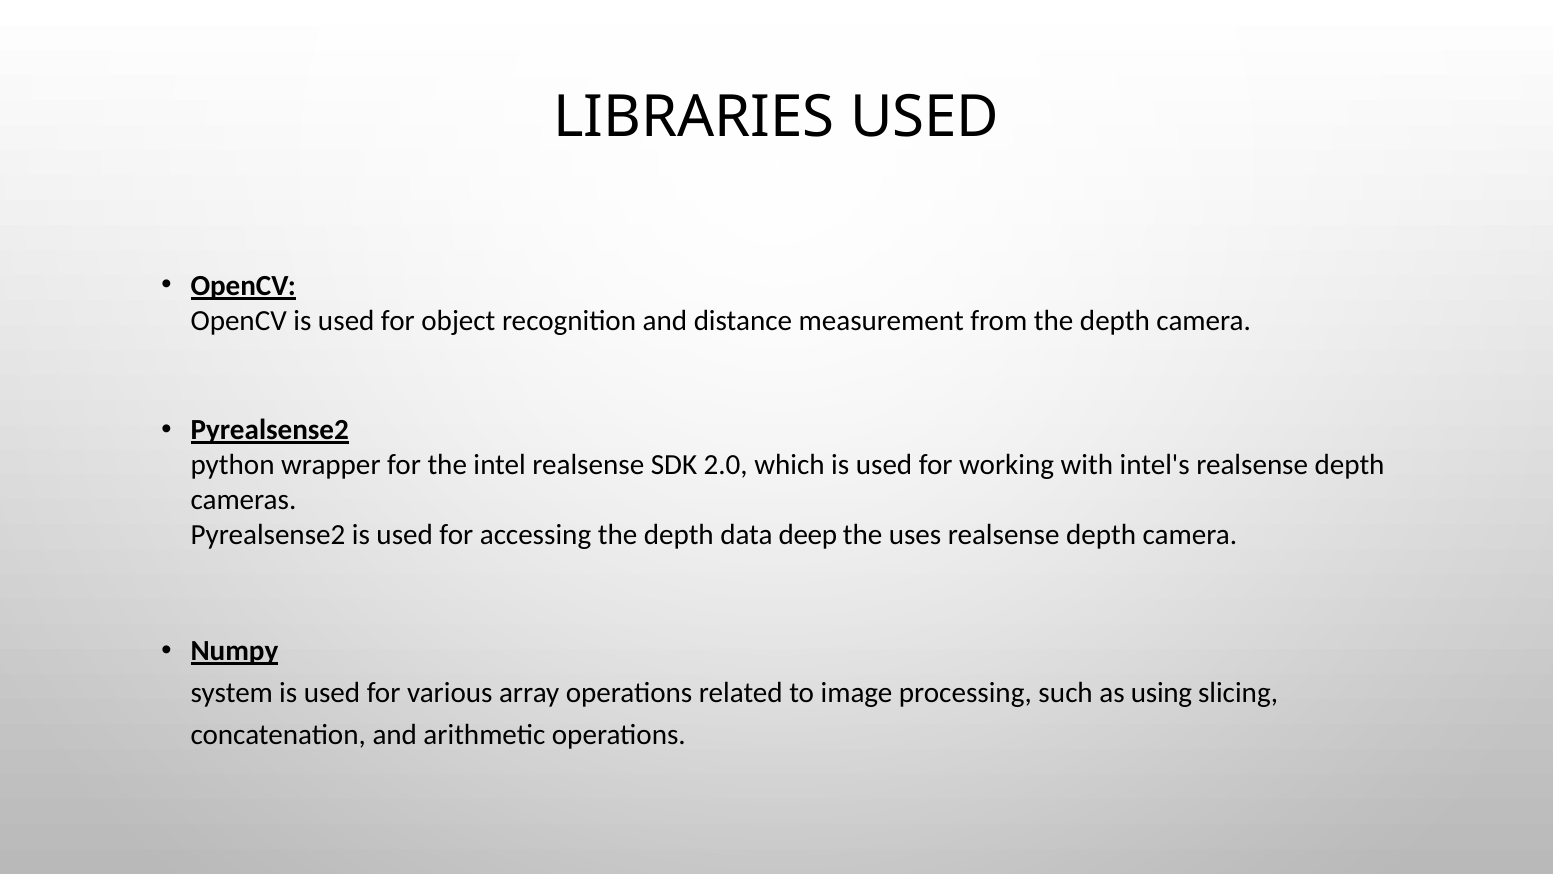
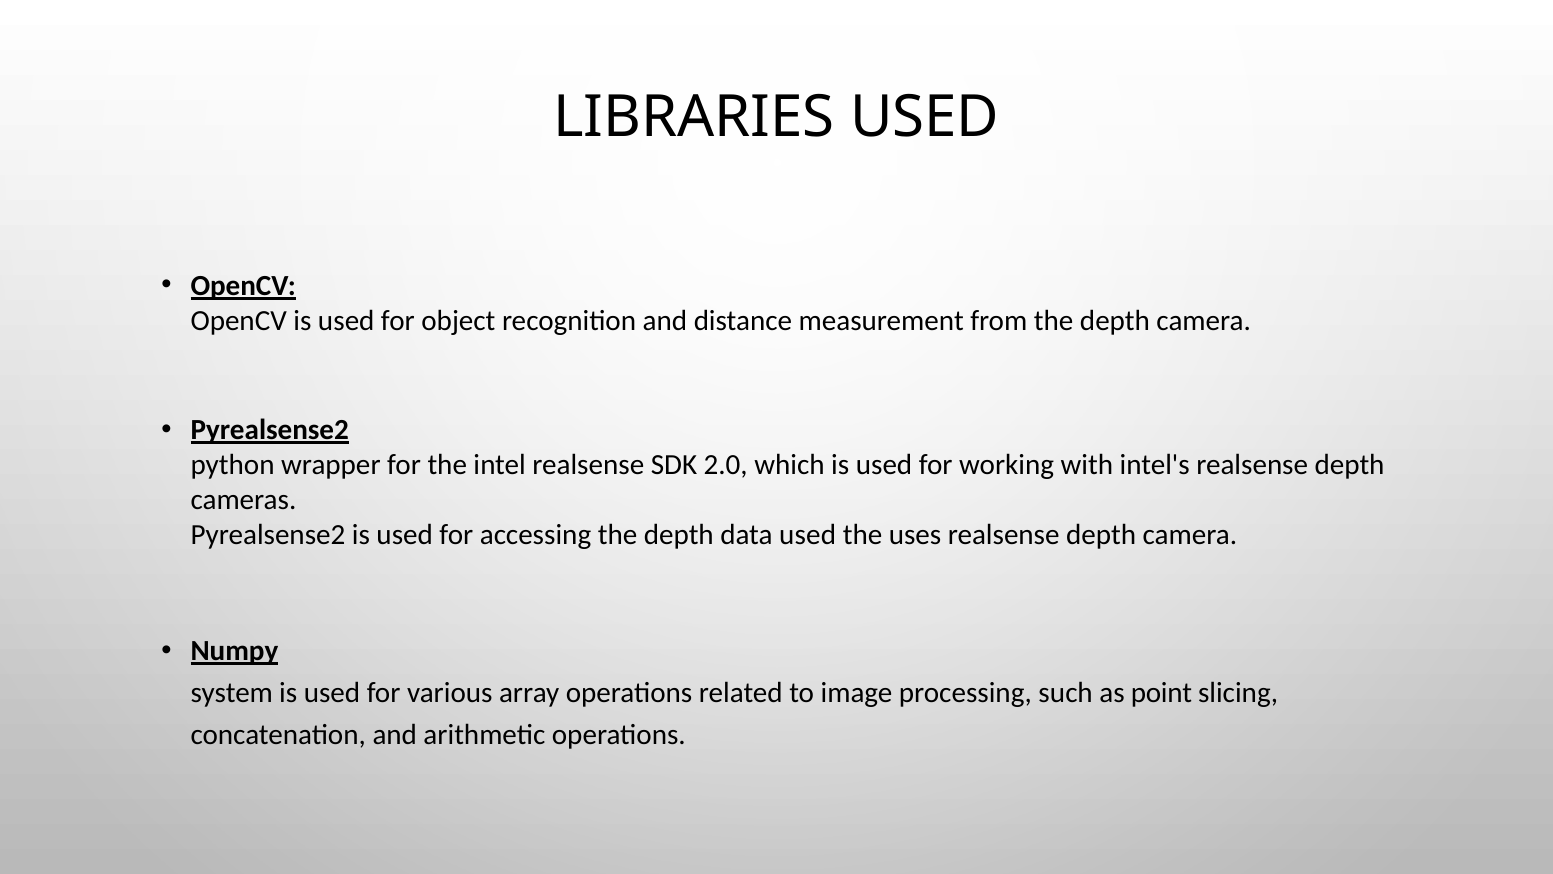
data deep: deep -> used (808, 535)
using: using -> point (1161, 693)
